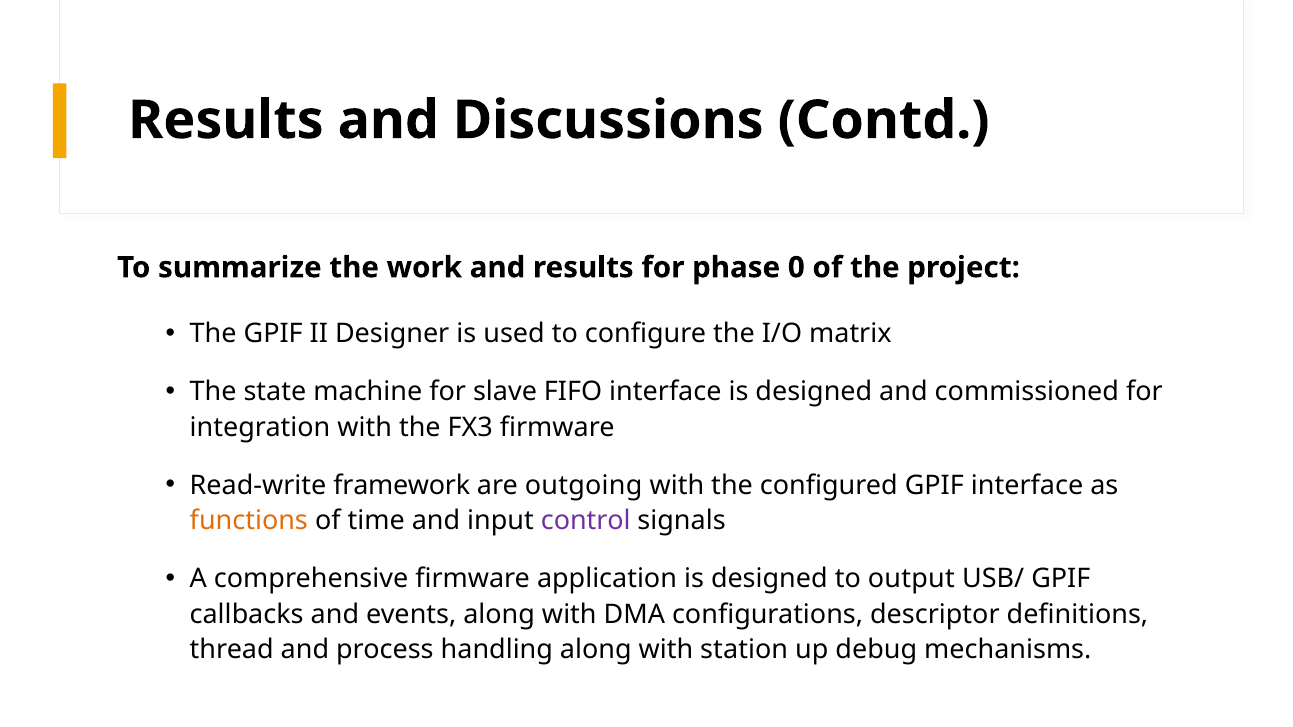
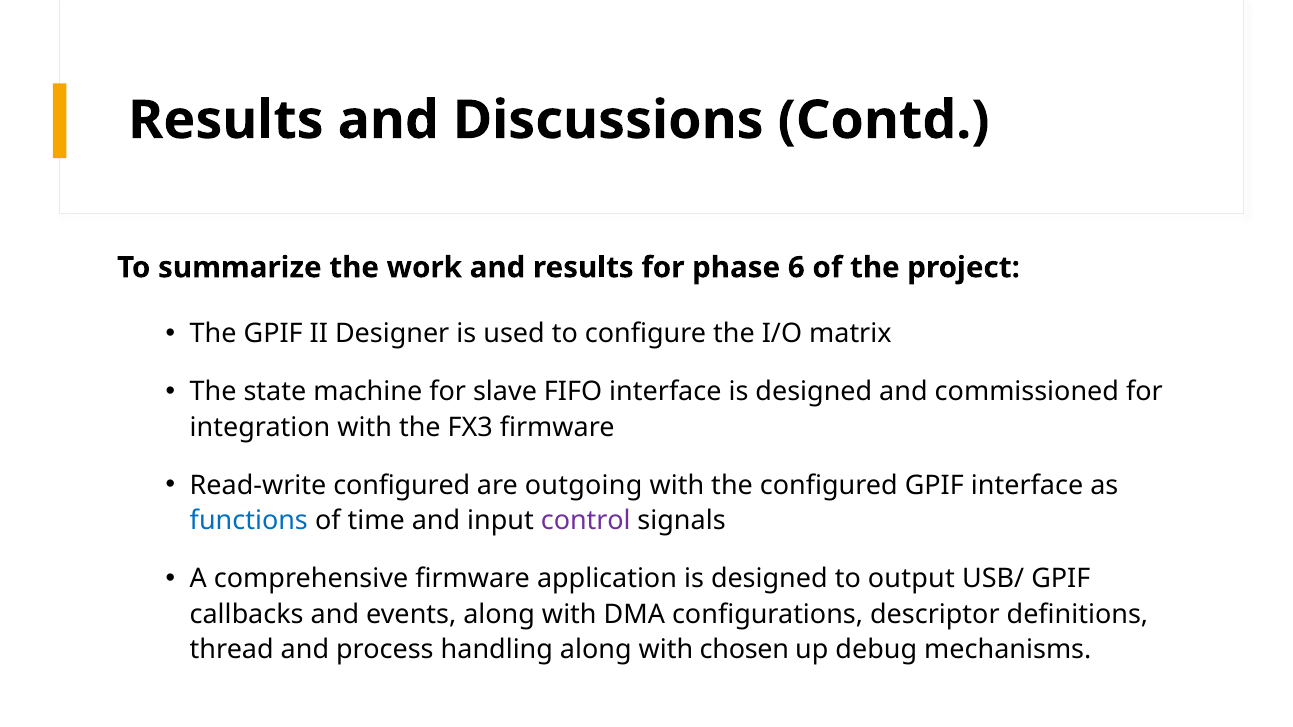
0: 0 -> 6 (796, 268)
Read-write framework: framework -> configured (402, 485)
functions colour: orange -> blue (249, 521)
station: station -> chosen (744, 650)
